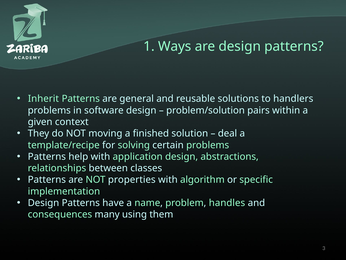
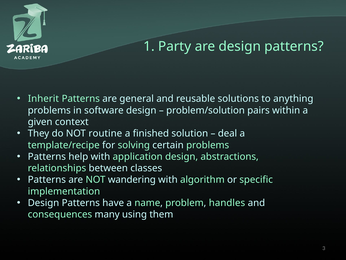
Ways: Ways -> Party (175, 46)
handlers: handlers -> anything (293, 99)
moving: moving -> routine (105, 133)
properties: properties -> wandering (132, 179)
